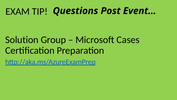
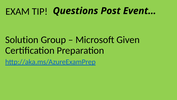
Cases: Cases -> Given (128, 40)
